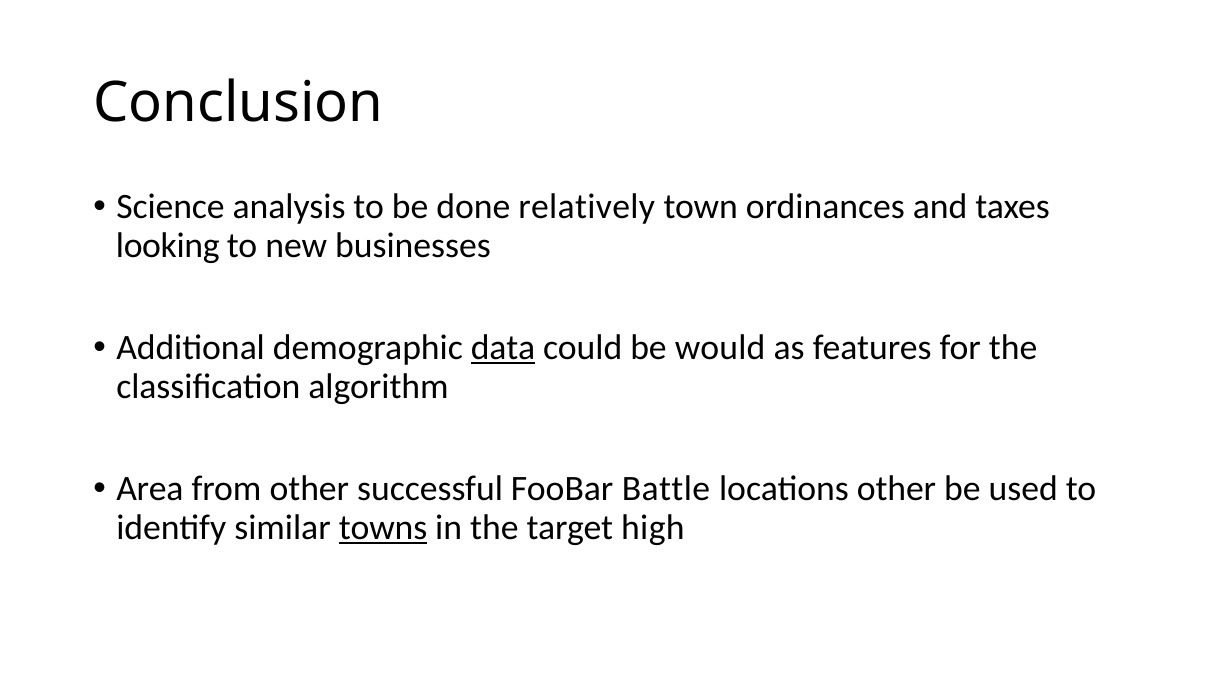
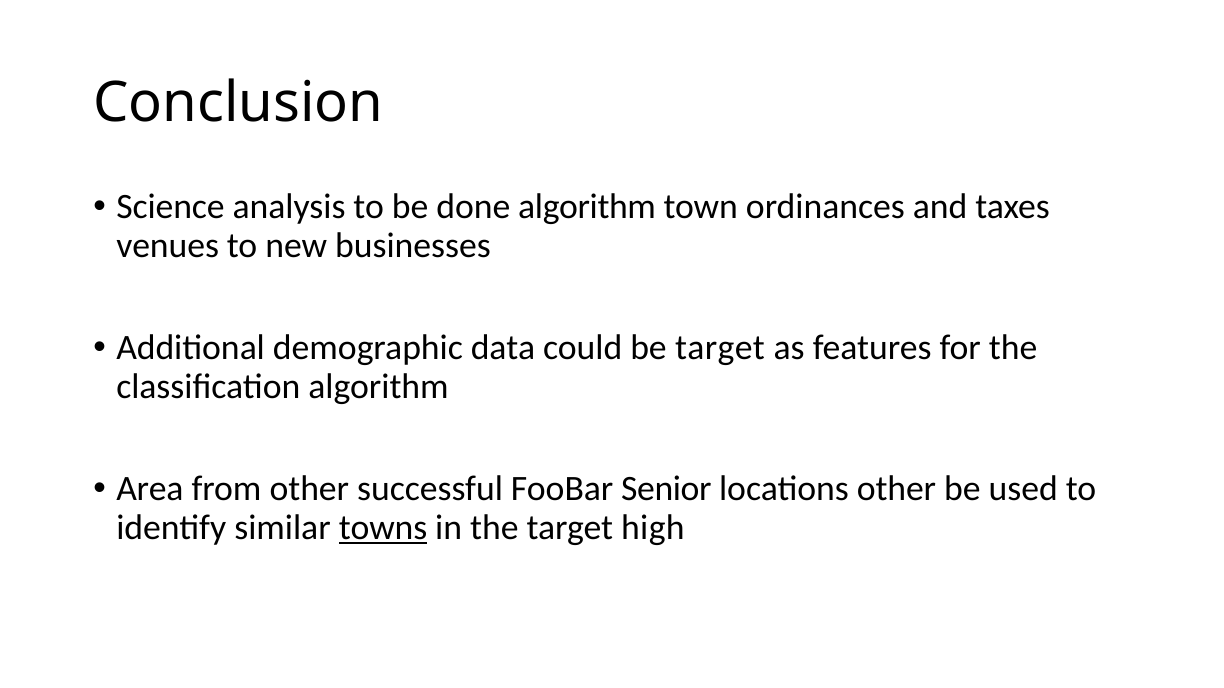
done relatively: relatively -> algorithm (587, 207)
looking: looking -> venues (168, 246)
data underline: present -> none (503, 348)
be would: would -> target (720, 348)
Battle: Battle -> Senior (666, 489)
